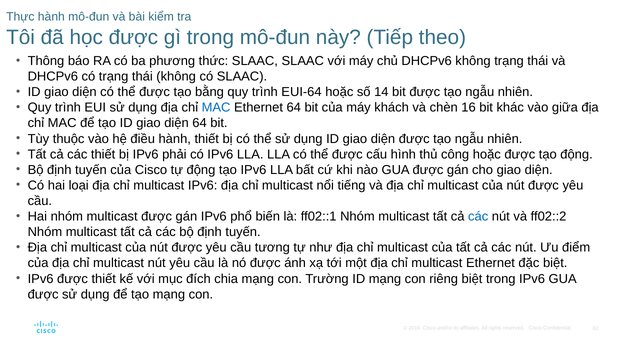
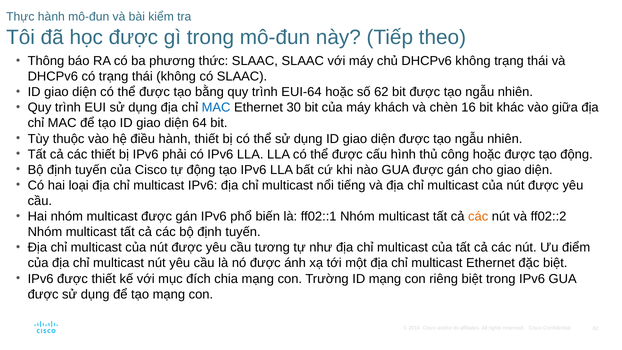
số 14: 14 -> 62 (381, 92)
Ethernet 64: 64 -> 30 (294, 108)
các colour: blue -> orange (478, 216)
